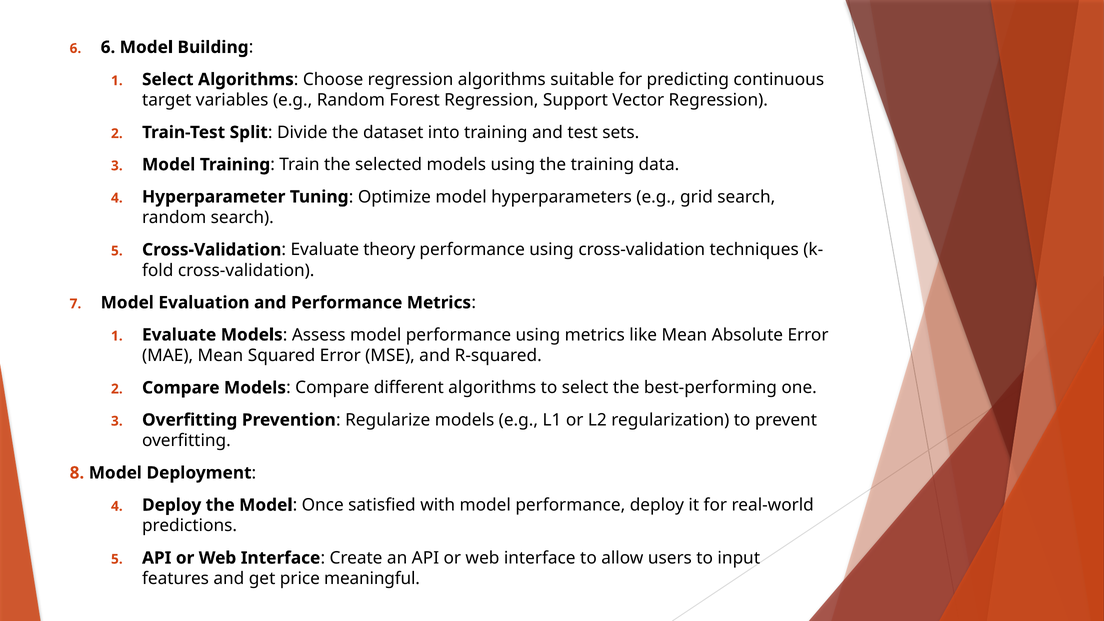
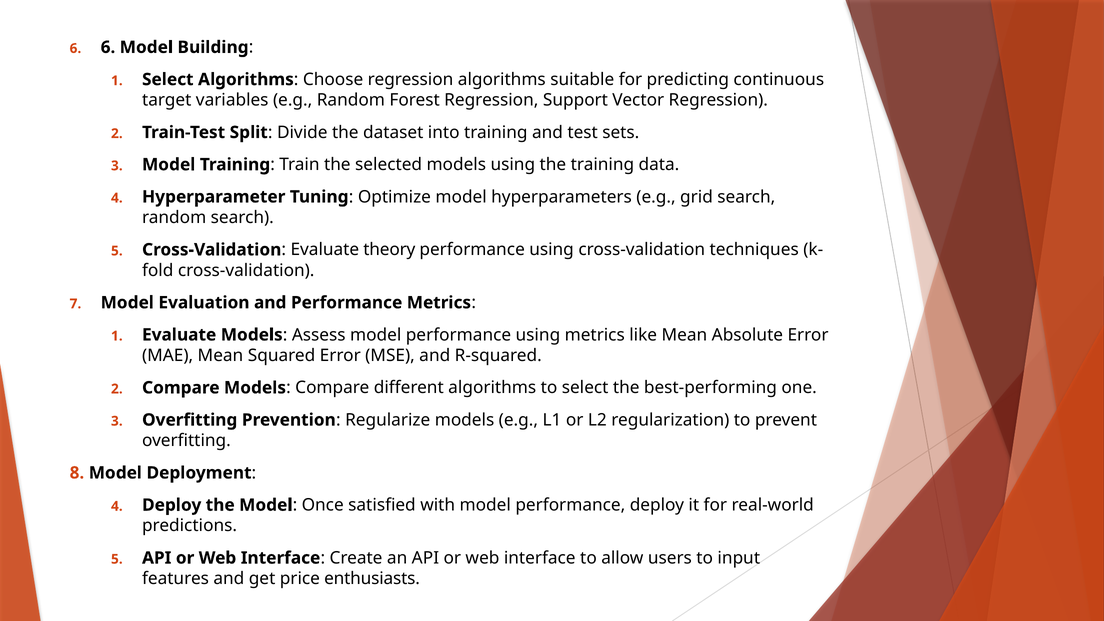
meaningful: meaningful -> enthusiasts (372, 579)
